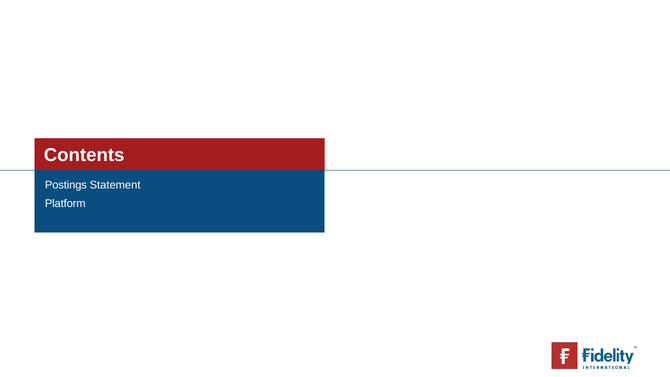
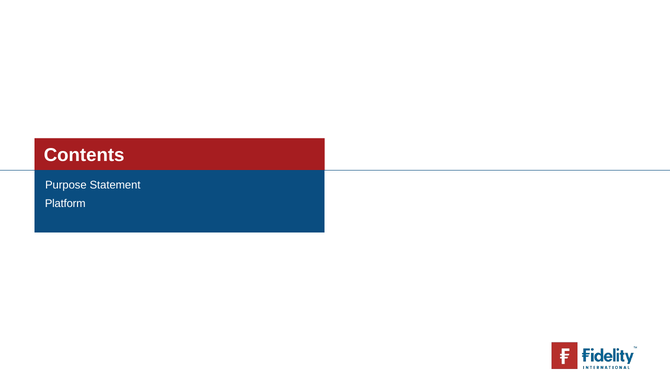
Postings: Postings -> Purpose (66, 185)
